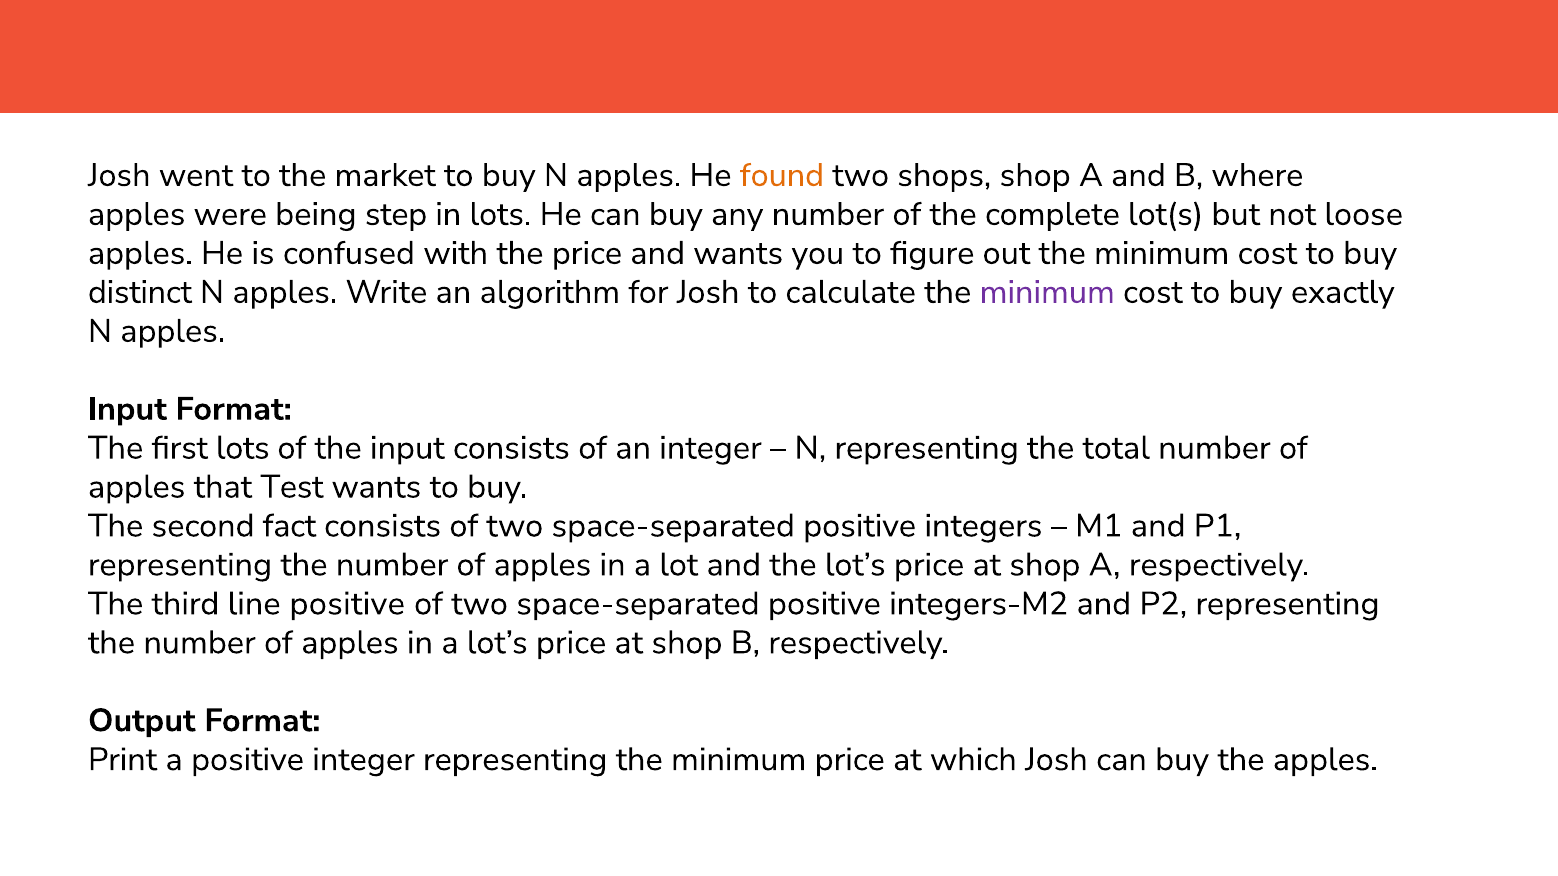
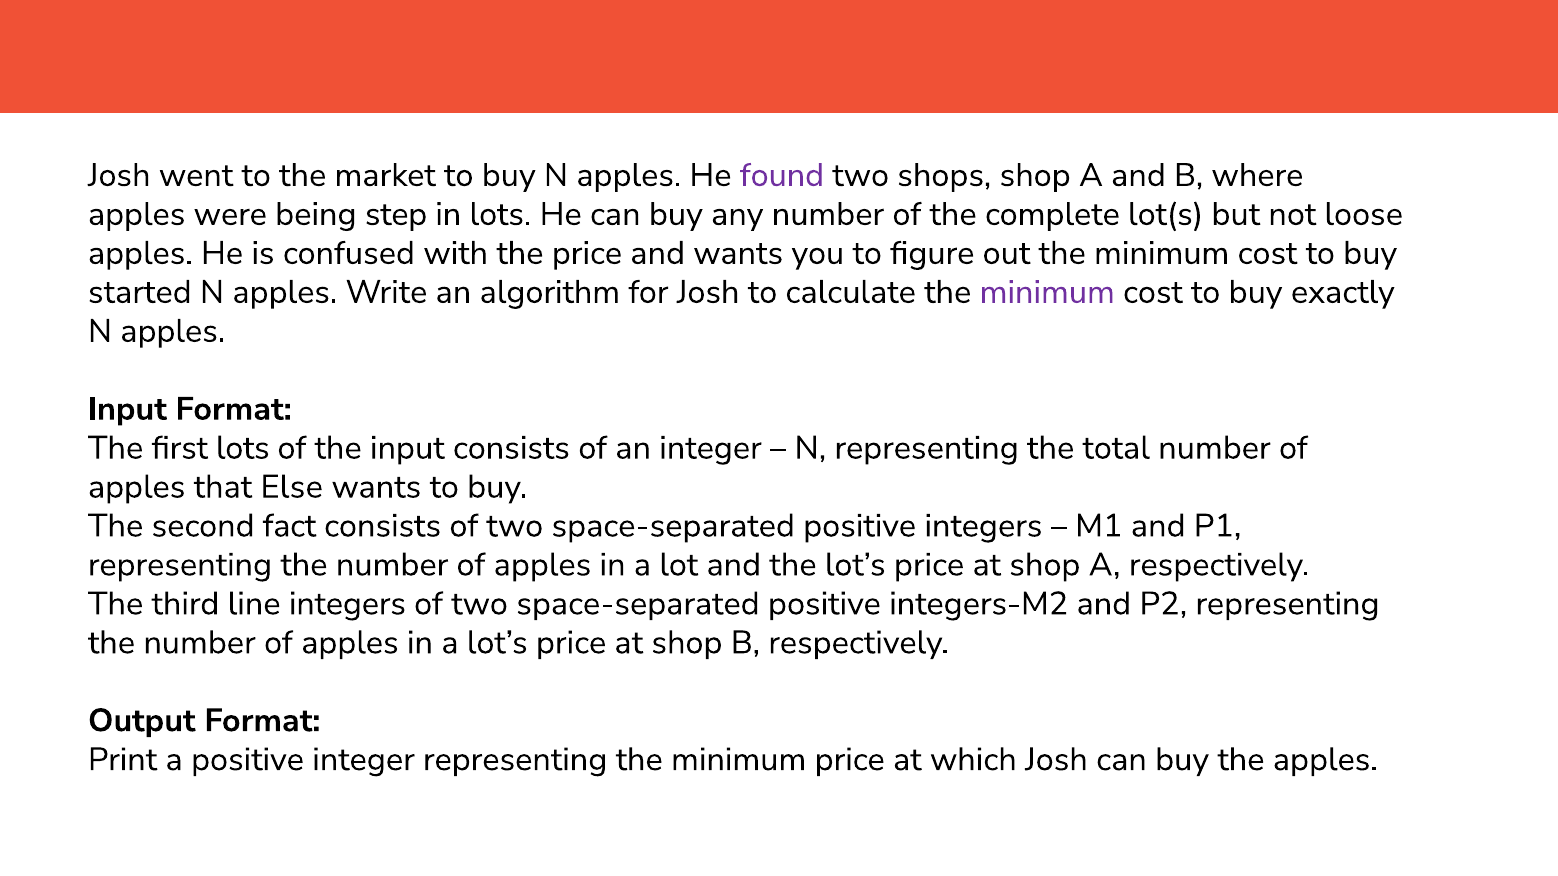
found colour: orange -> purple (782, 175)
distinct: distinct -> started (140, 292)
Test: Test -> Else (292, 487)
line positive: positive -> integers (347, 604)
